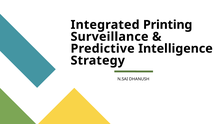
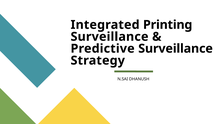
Predictive Intelligence: Intelligence -> Surveillance (176, 49)
